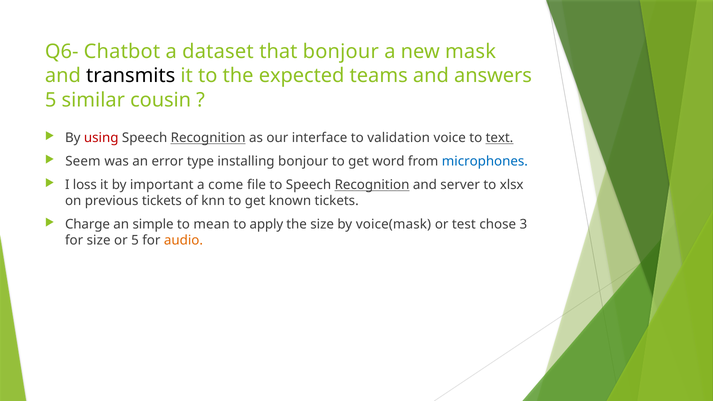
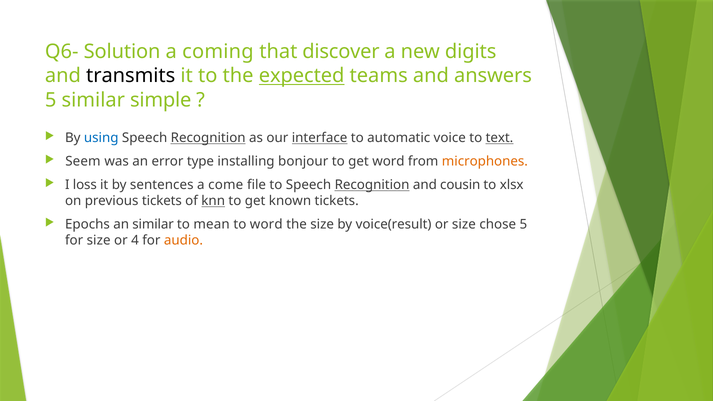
Chatbot: Chatbot -> Solution (122, 52)
dataset: dataset -> coming (218, 52)
that bonjour: bonjour -> discover (341, 52)
mask: mask -> digits (471, 52)
expected underline: none -> present (302, 76)
cousin: cousin -> simple (161, 100)
using colour: red -> blue (101, 138)
interface underline: none -> present (320, 138)
validation: validation -> automatic (399, 138)
microphones colour: blue -> orange (485, 161)
important: important -> sentences (162, 185)
server: server -> cousin (460, 185)
knn underline: none -> present (213, 201)
Charge: Charge -> Epochs (87, 224)
an simple: simple -> similar (153, 224)
to apply: apply -> word (266, 224)
voice(mask: voice(mask -> voice(result (394, 224)
or test: test -> size (464, 224)
chose 3: 3 -> 5 (523, 224)
or 5: 5 -> 4 (135, 240)
